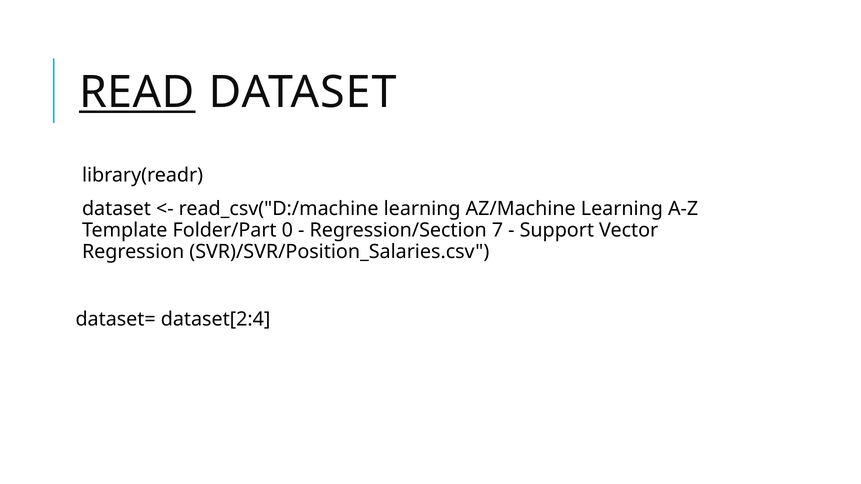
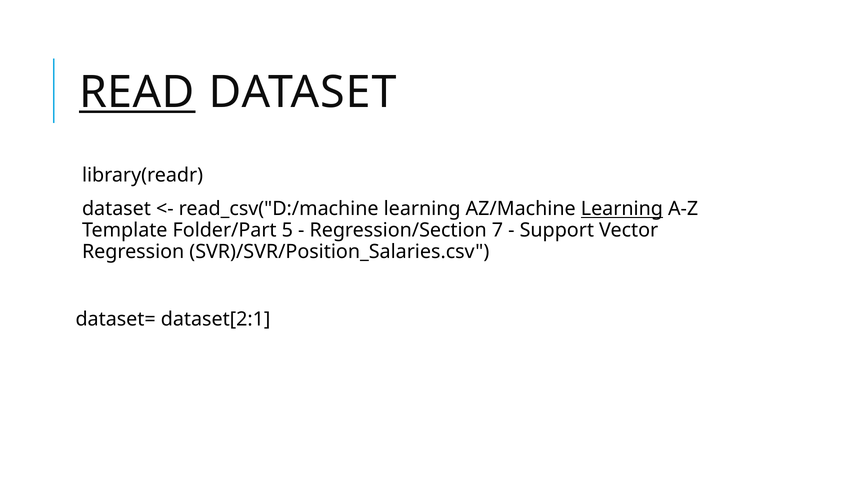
Learning underline: none -> present (622, 209)
0: 0 -> 5 (287, 230)
dataset[2:4: dataset[2:4 -> dataset[2:1 (216, 319)
